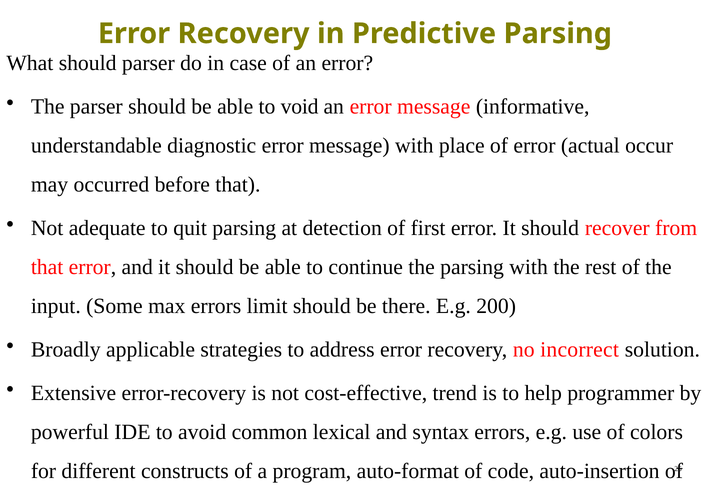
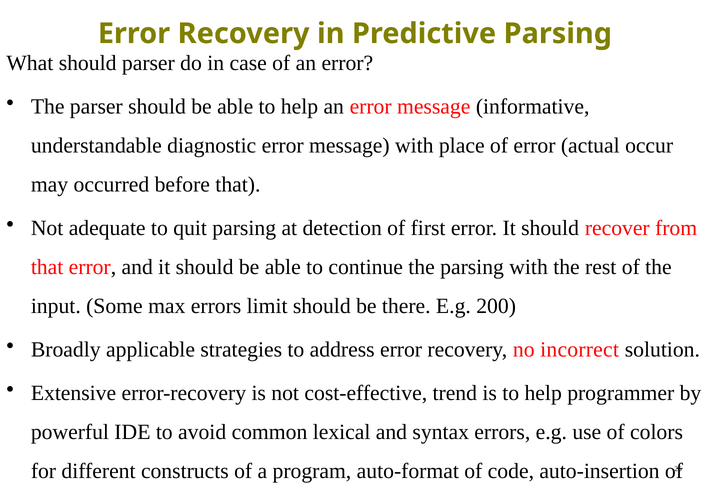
able to void: void -> help (299, 107)
